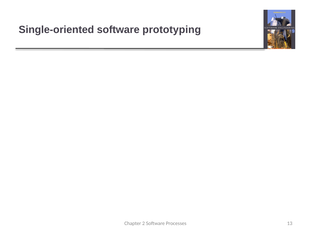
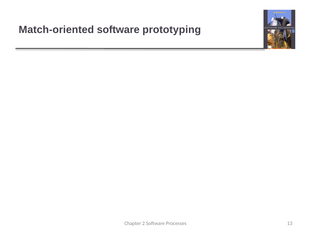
Single-oriented: Single-oriented -> Match-oriented (56, 30)
